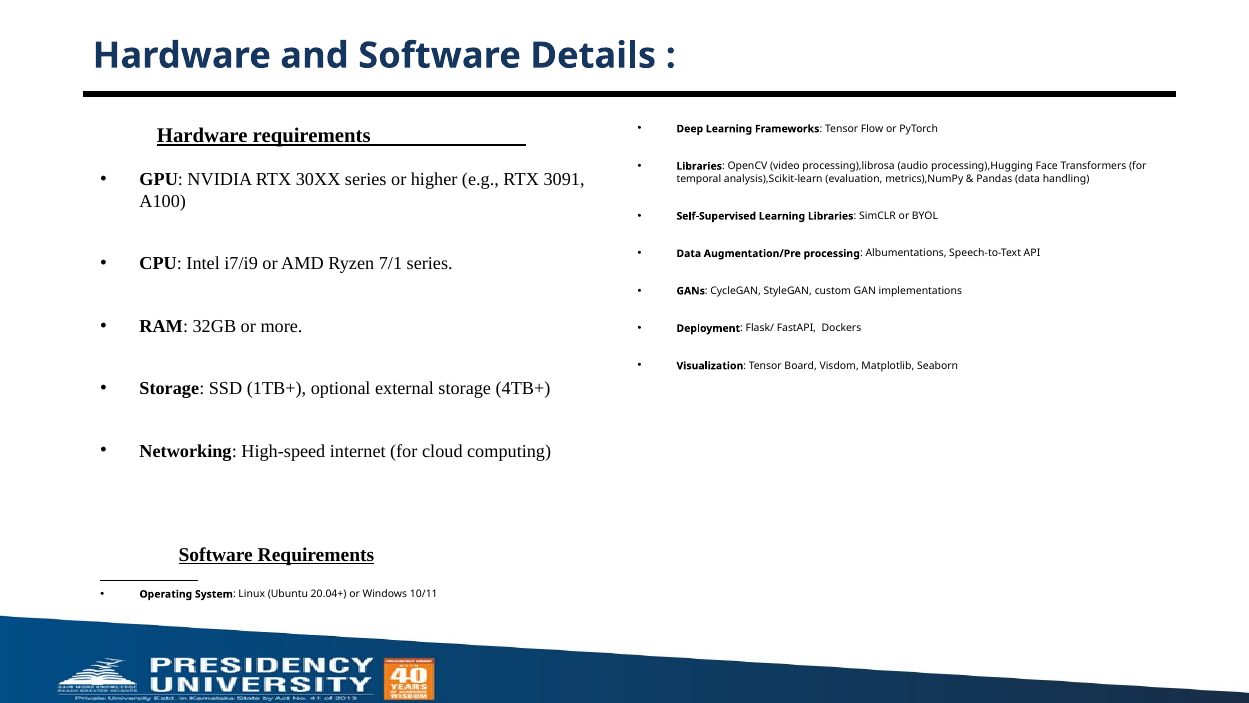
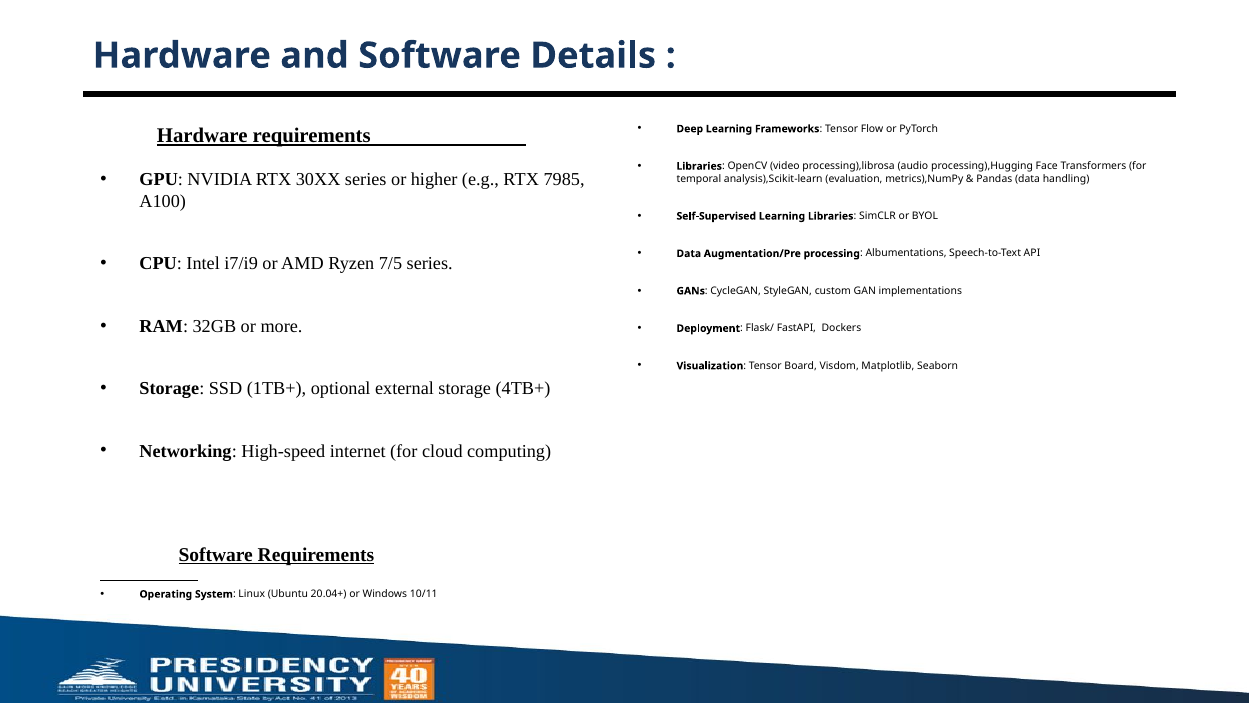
3091: 3091 -> 7985 (564, 179)
7/1: 7/1 -> 7/5 (390, 264)
